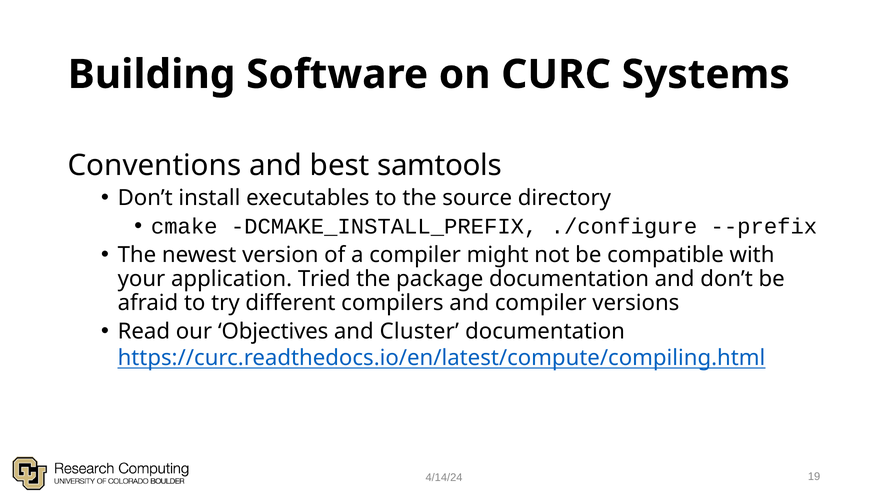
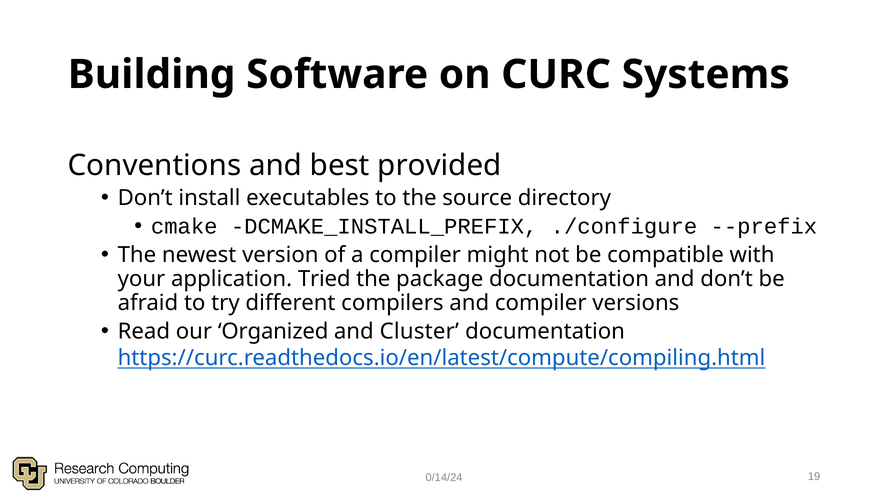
samtools: samtools -> provided (439, 165)
Objectives: Objectives -> Organized (273, 332)
4/14/24: 4/14/24 -> 0/14/24 (444, 478)
